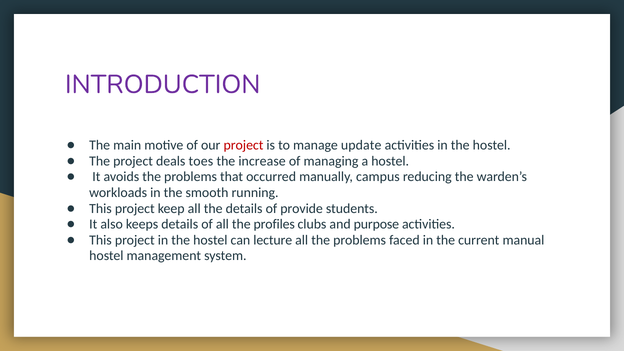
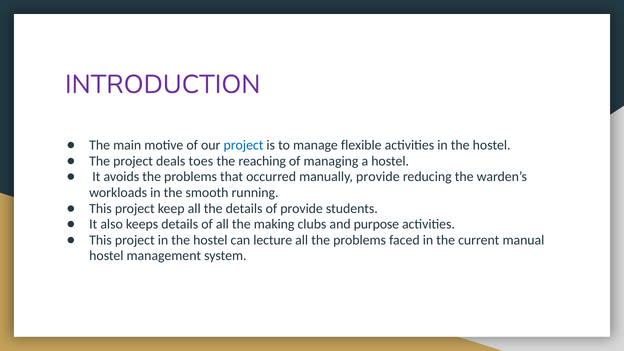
project colour: red -> blue (244, 145)
update: update -> flexible (361, 145)
increase: increase -> reaching (262, 161)
manually campus: campus -> provide (378, 177)
profiles: profiles -> making (274, 224)
